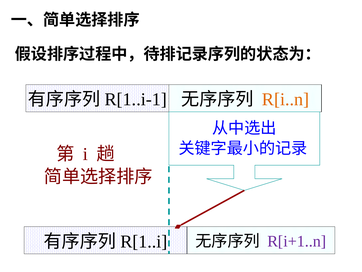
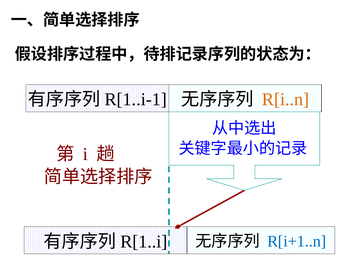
R[i+1..n colour: purple -> blue (297, 241)
